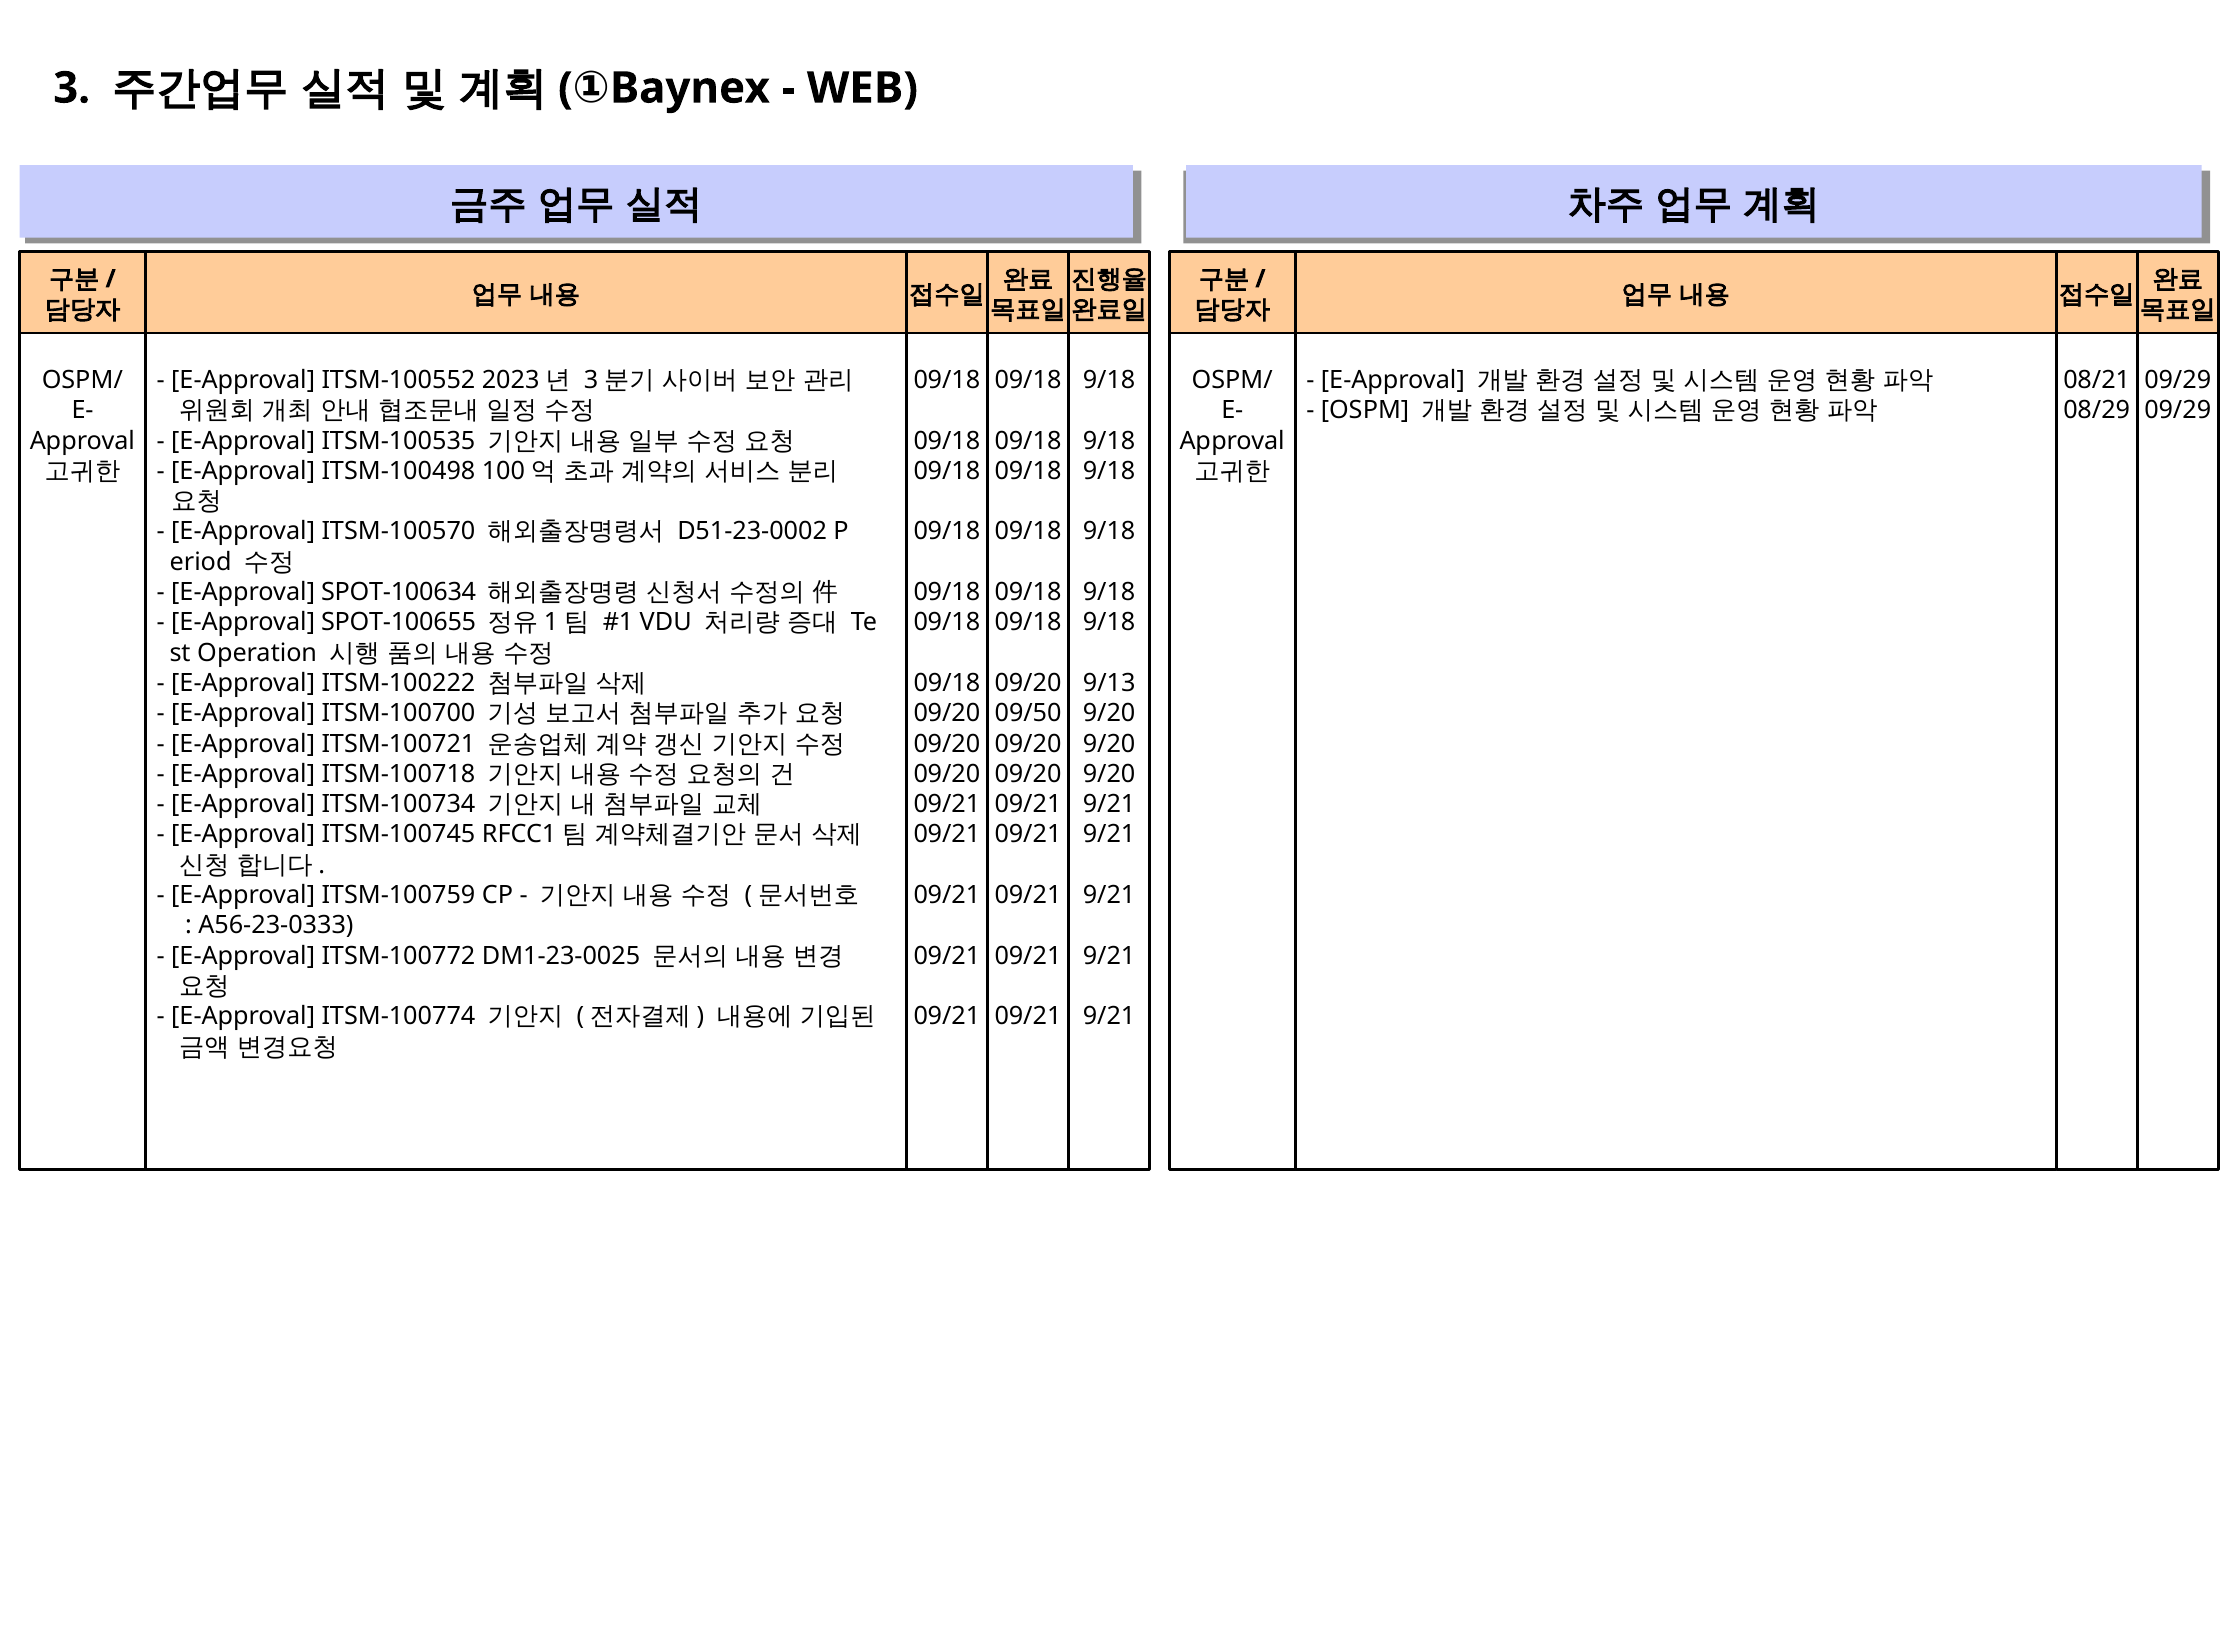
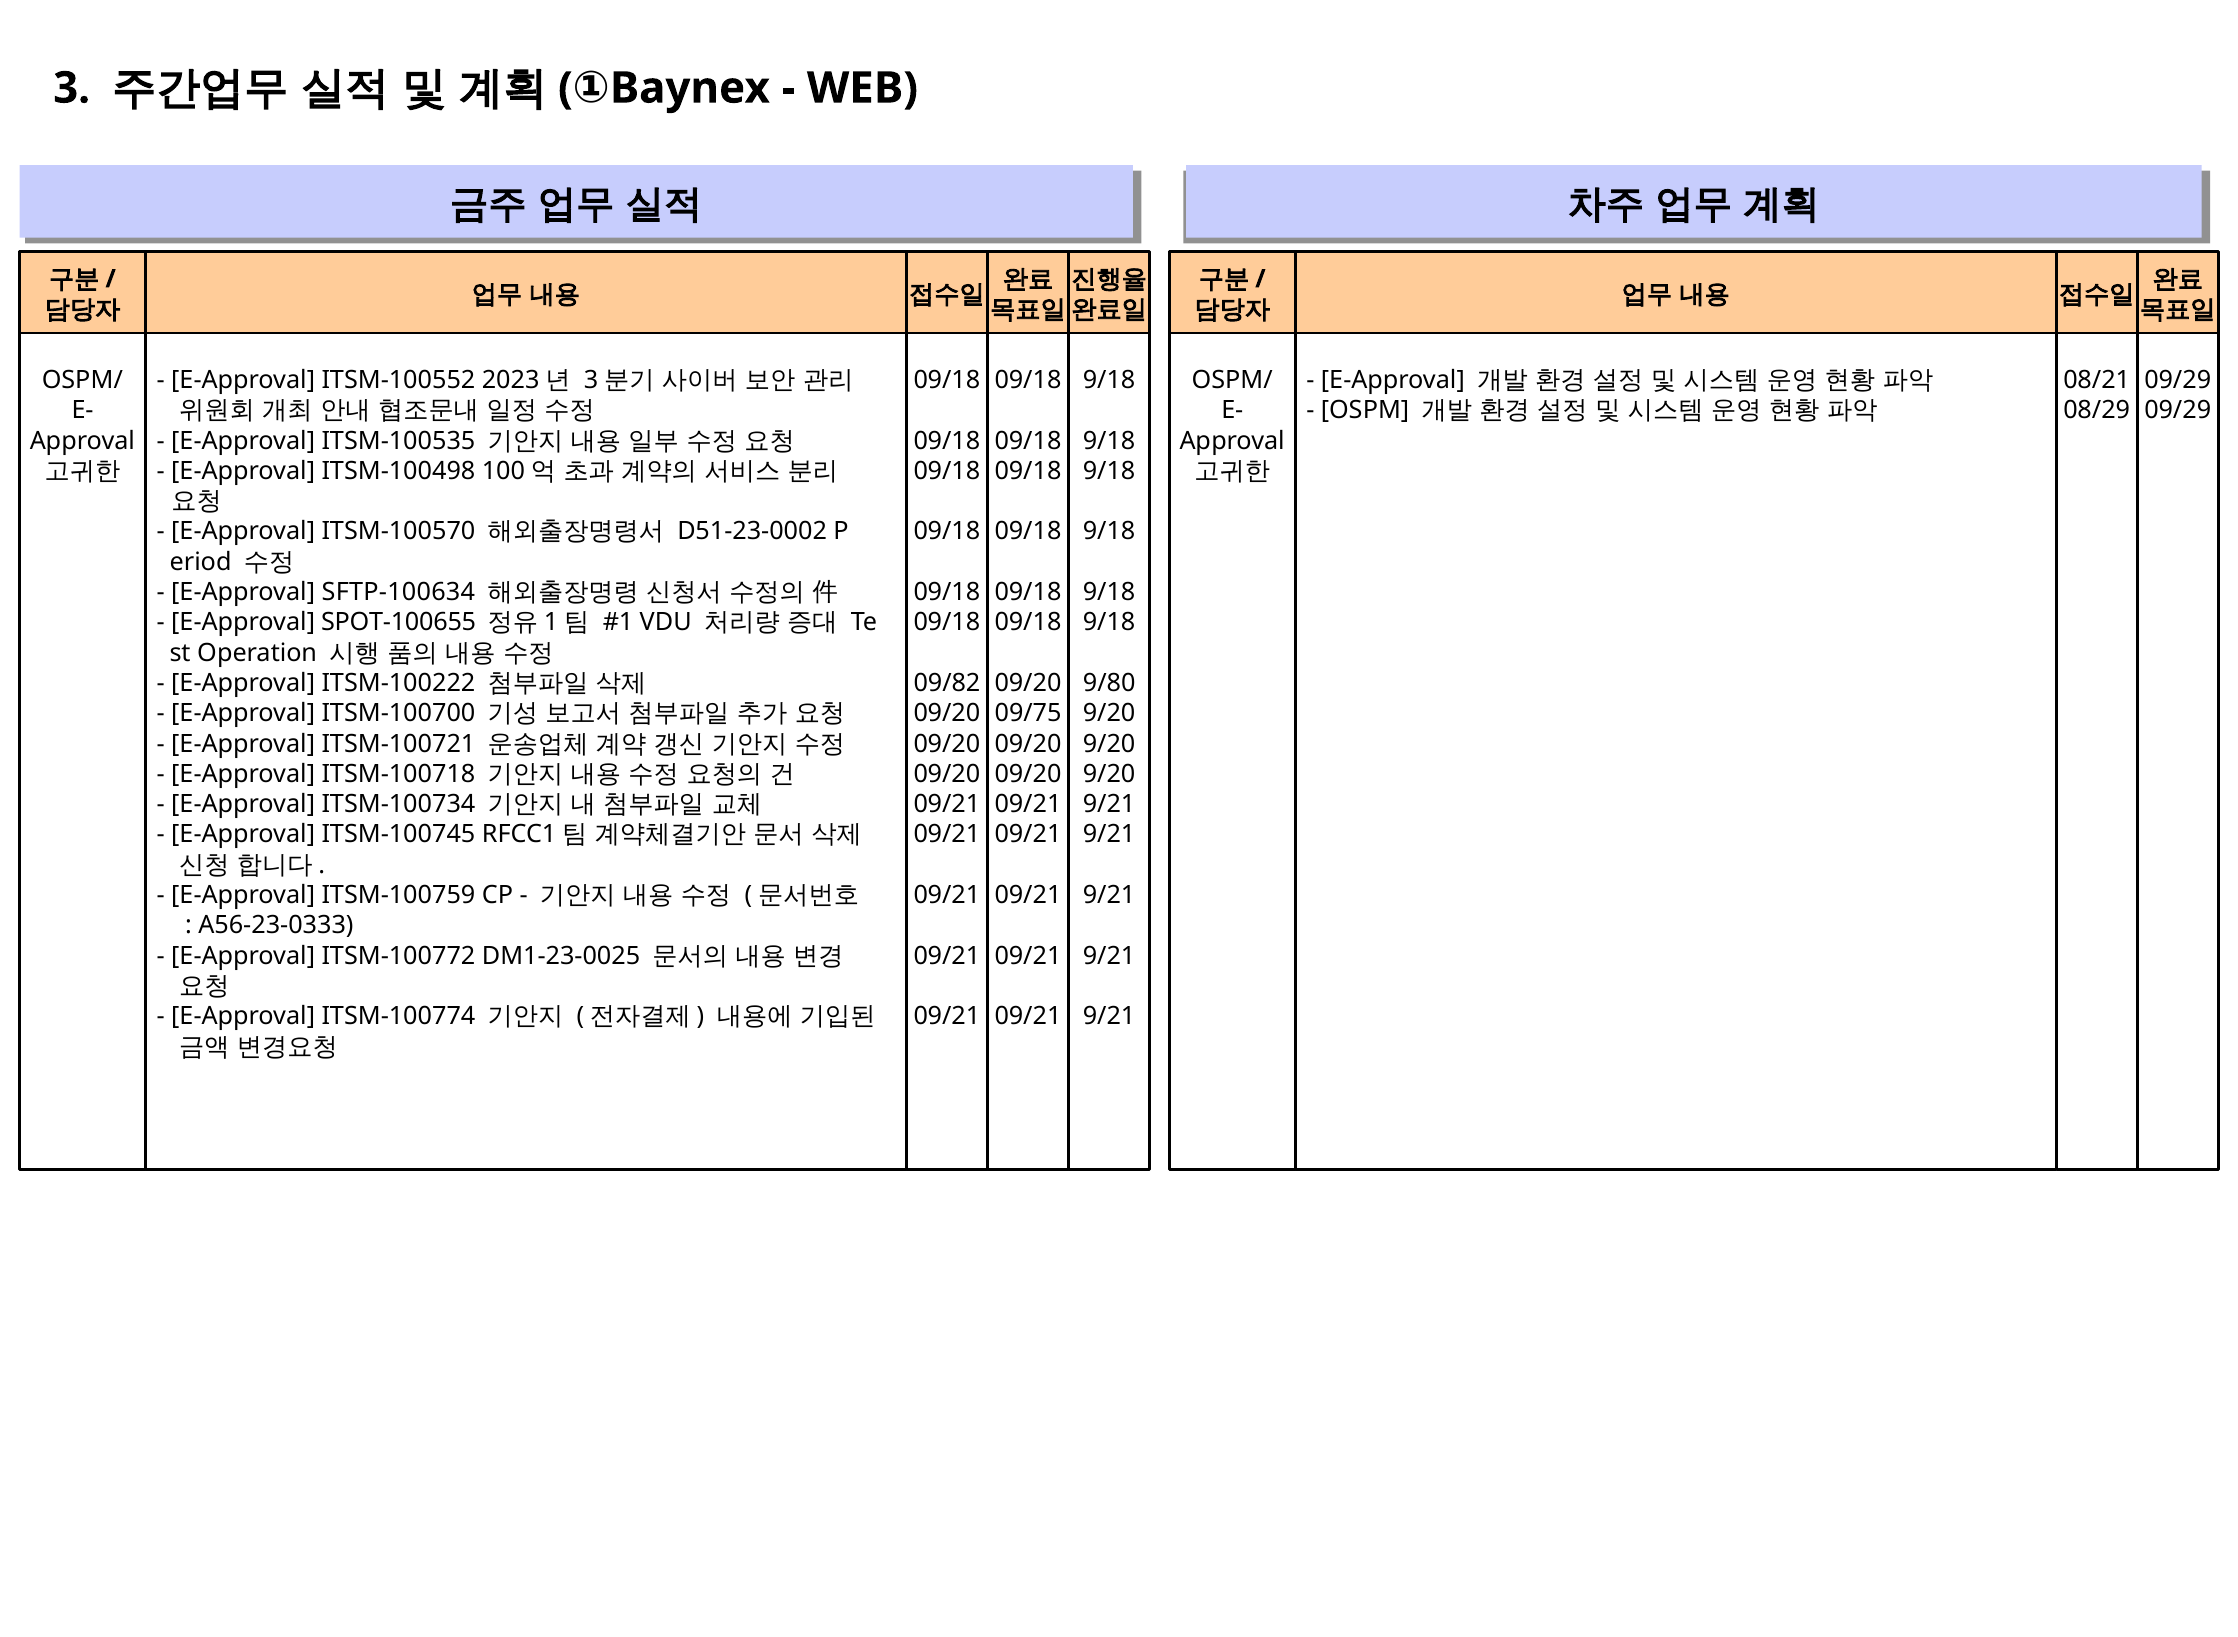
SPOT-100634: SPOT-100634 -> SFTP-100634 (398, 592)
09/18: 09/18 -> 09/82 (947, 683)
9/13: 9/13 -> 9/80 (1109, 683)
09/50: 09/50 -> 09/75 (1028, 713)
